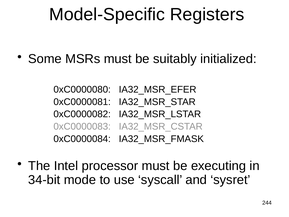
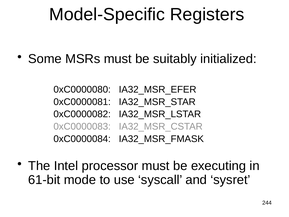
34-bit: 34-bit -> 61-bit (44, 180)
